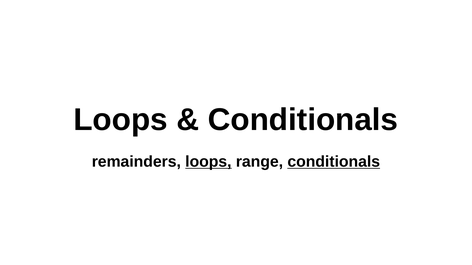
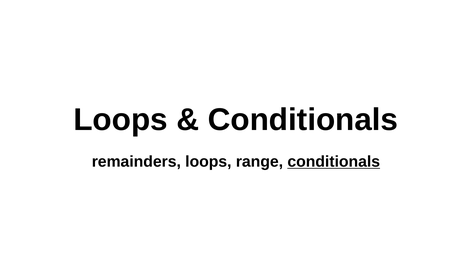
loops underline: present -> none (208, 162)
